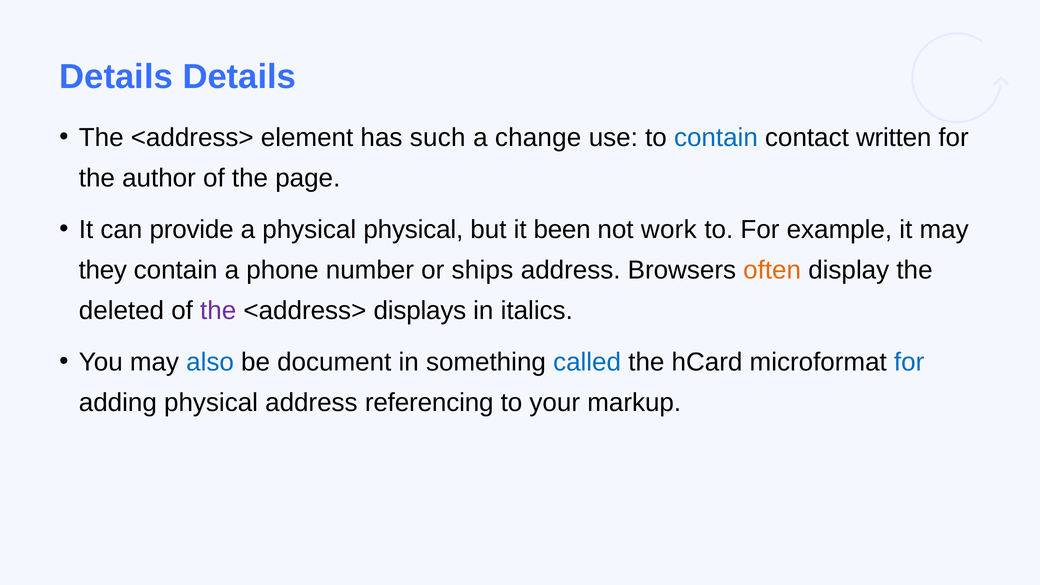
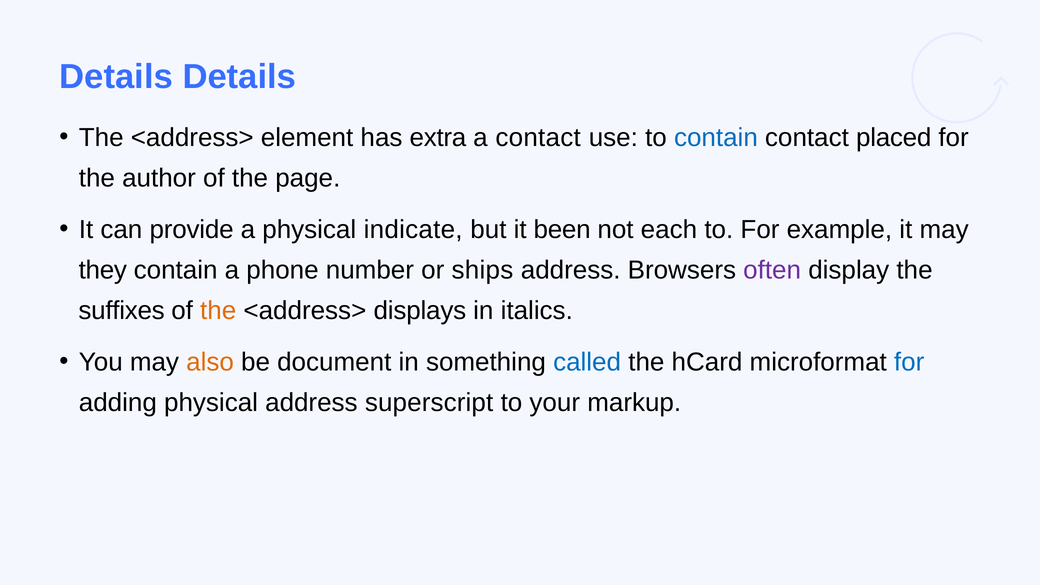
such: such -> extra (438, 138)
a change: change -> contact (538, 138)
written: written -> placed (894, 138)
physical physical: physical -> indicate (413, 230)
work: work -> each (669, 230)
often colour: orange -> purple (772, 270)
deleted: deleted -> suffixes (122, 311)
the colour: purple -> orange (218, 311)
also colour: blue -> orange (210, 362)
referencing: referencing -> superscript (429, 403)
